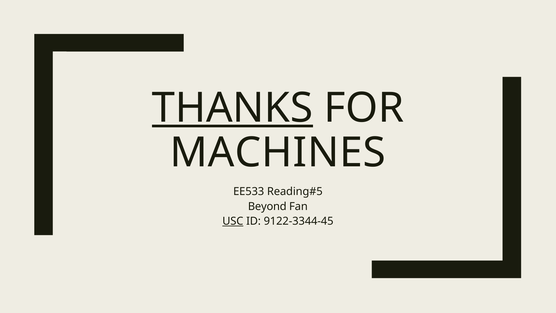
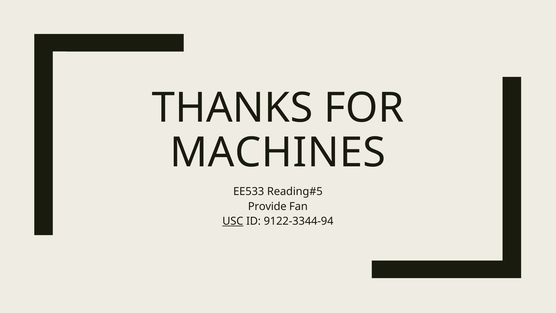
THANKS underline: present -> none (232, 108)
Beyond: Beyond -> Provide (267, 206)
9122-3344-45: 9122-3344-45 -> 9122-3344-94 (299, 221)
